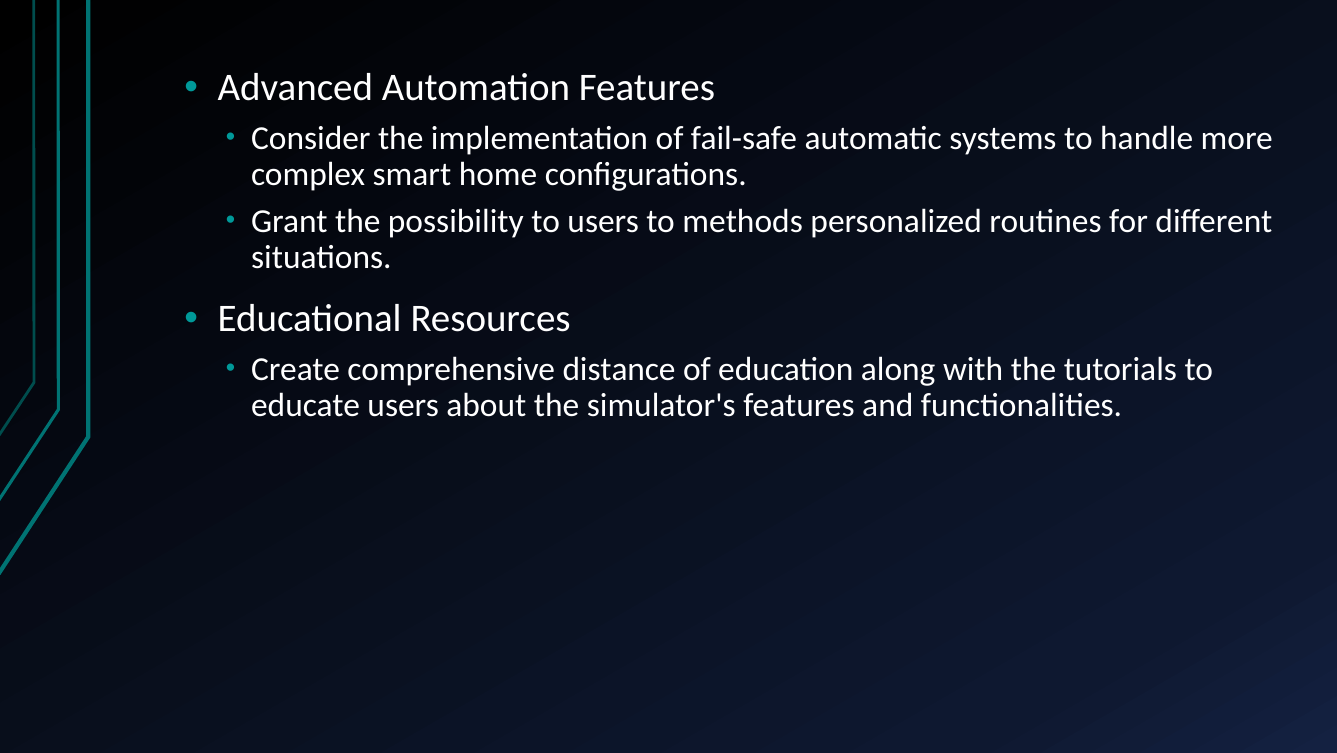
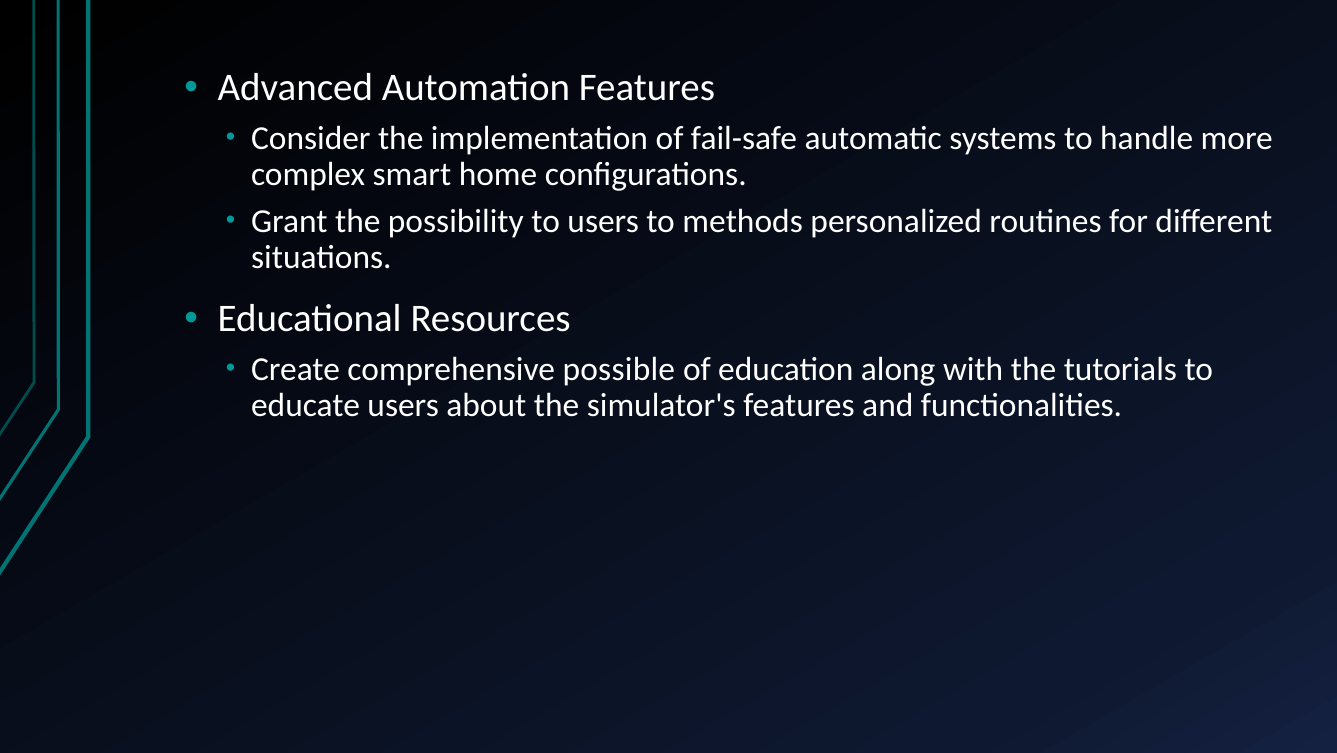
distance: distance -> possible (619, 369)
